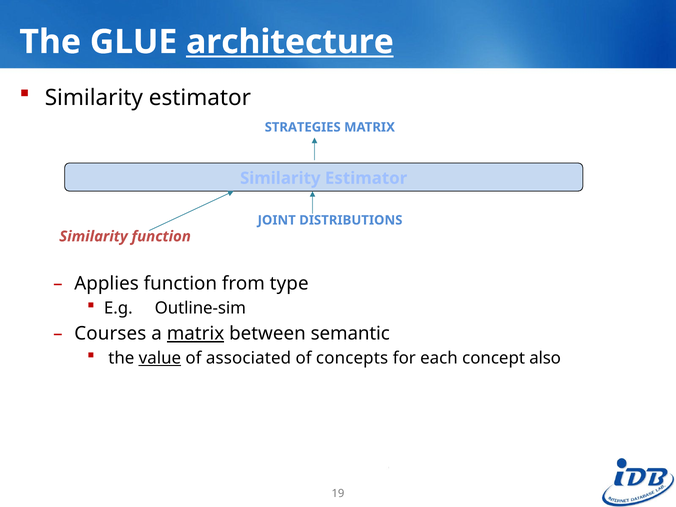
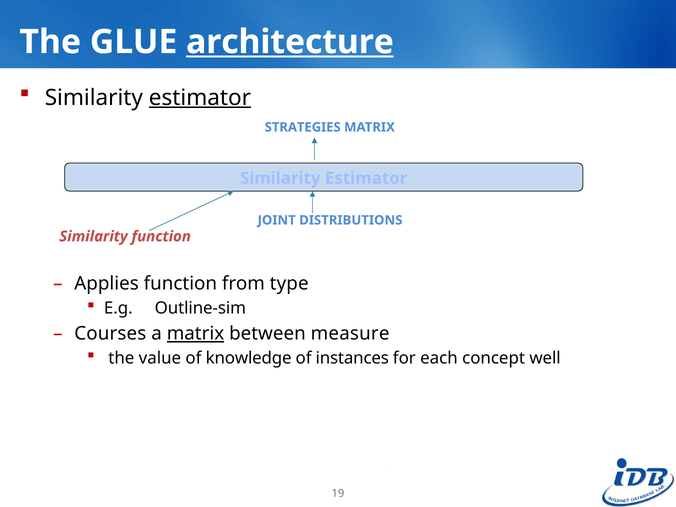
estimator underline: none -> present (200, 98)
semantic: semantic -> measure (350, 334)
value underline: present -> none (160, 358)
associated: associated -> knowledge (249, 358)
concepts: concepts -> instances (352, 358)
also: also -> well (545, 358)
